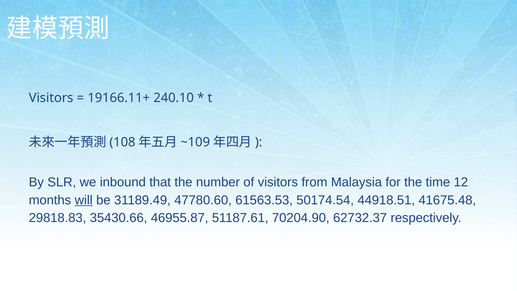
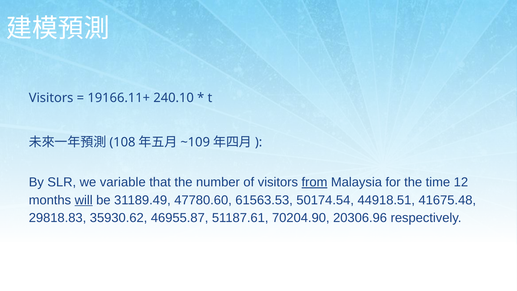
inbound: inbound -> variable (123, 182)
from underline: none -> present (314, 182)
35430.66: 35430.66 -> 35930.62 (119, 218)
62732.37: 62732.37 -> 20306.96 (360, 218)
